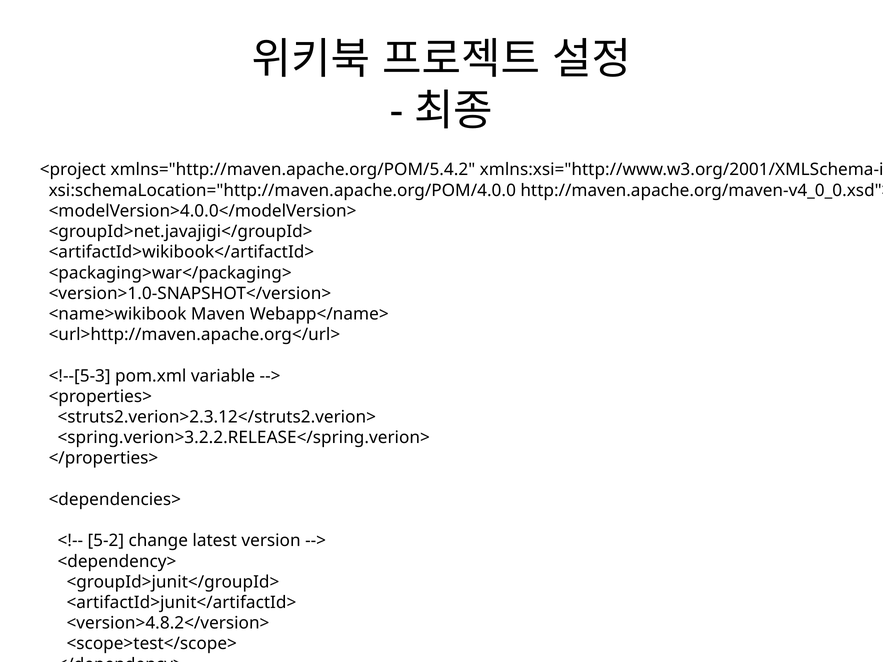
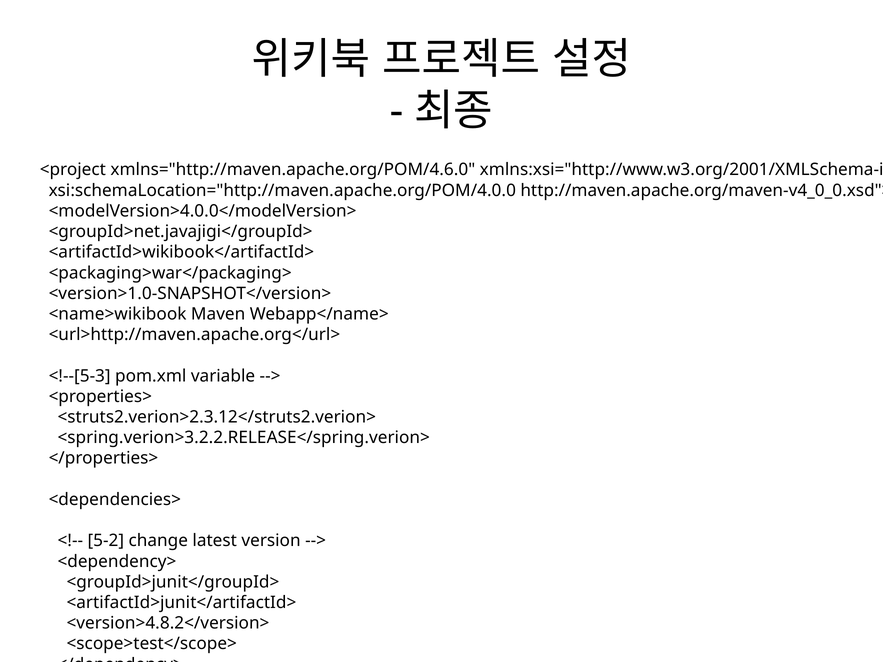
xmlns="http://maven.apache.org/POM/5.4.2: xmlns="http://maven.apache.org/POM/5.4.2 -> xmlns="http://maven.apache.org/POM/4.6.0 (293, 170)
